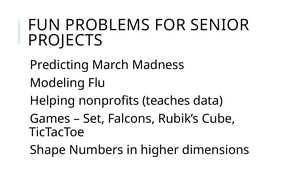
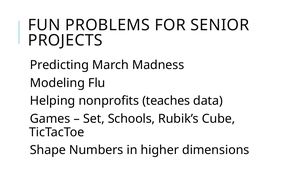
Falcons: Falcons -> Schools (131, 118)
